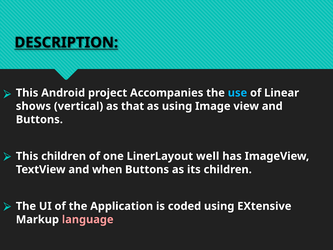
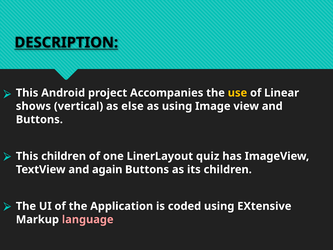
use colour: light blue -> yellow (237, 93)
that: that -> else (132, 106)
well: well -> quiz (208, 156)
when: when -> again (107, 169)
